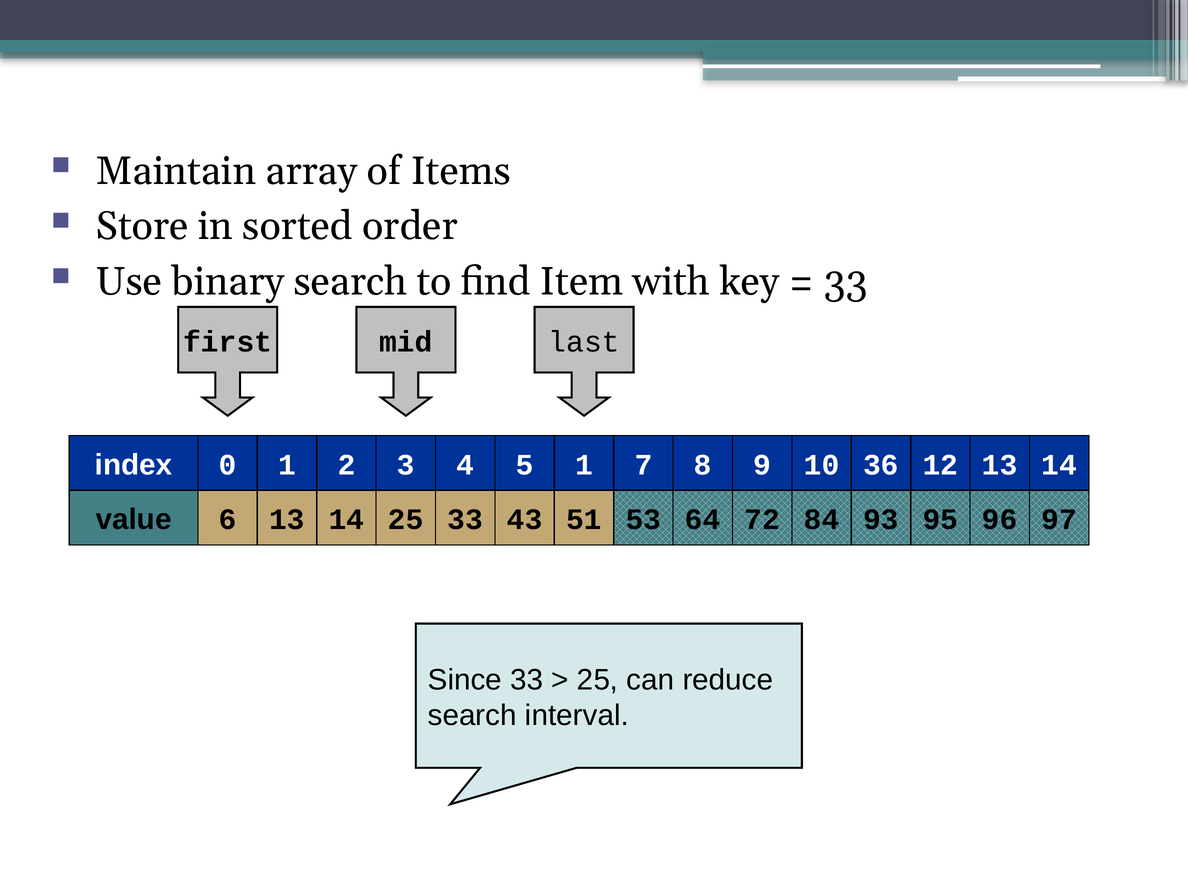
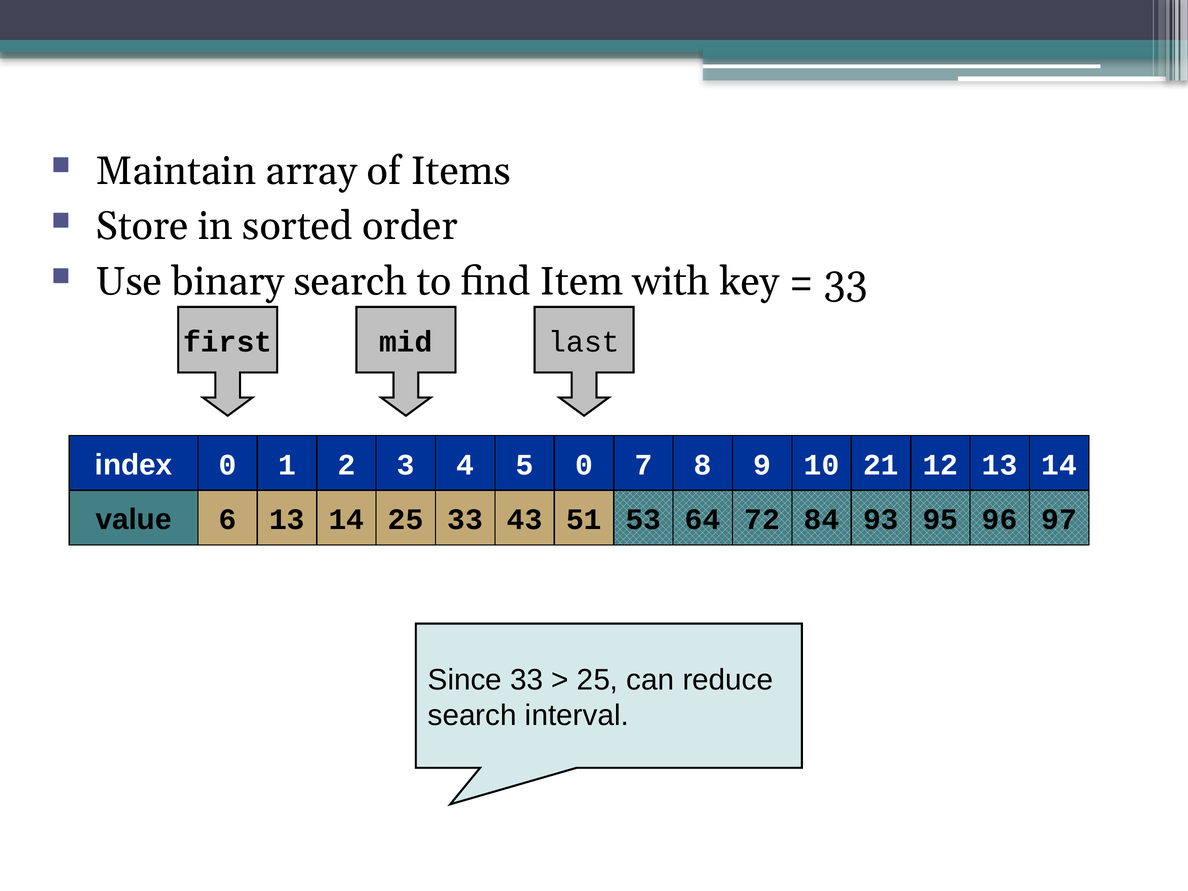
4 1: 1 -> 0 (584, 465)
36: 36 -> 21 (881, 465)
